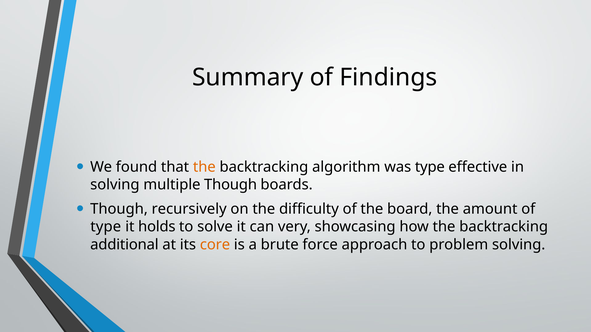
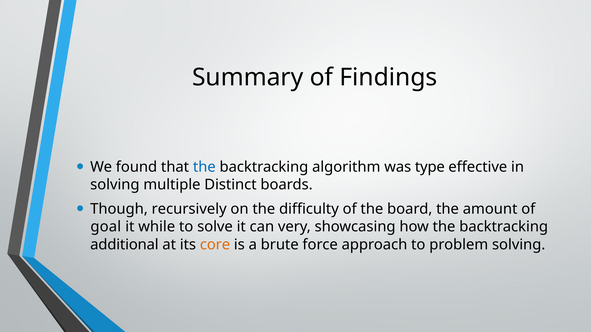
the colour: orange -> blue (204, 167)
multiple Though: Though -> Distinct (230, 185)
type: type -> goal (106, 227)
holds: holds -> while (157, 227)
